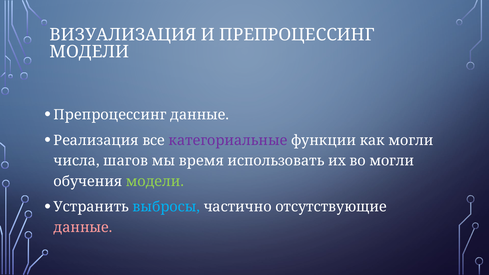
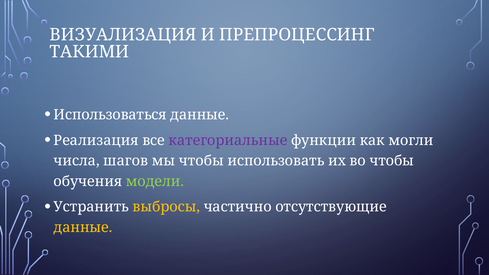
МОДЕЛИ: МОДЕЛИ -> ТАКИМИ (89, 52)
Препроцессинг: Препроцессинг -> Использоваться (110, 115)
мы время: время -> чтобы (201, 161)
во могли: могли -> чтобы (392, 161)
выбросы colour: light blue -> yellow (166, 207)
данные colour: pink -> yellow (83, 227)
